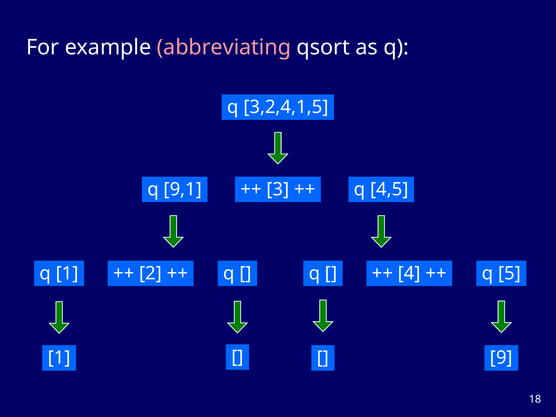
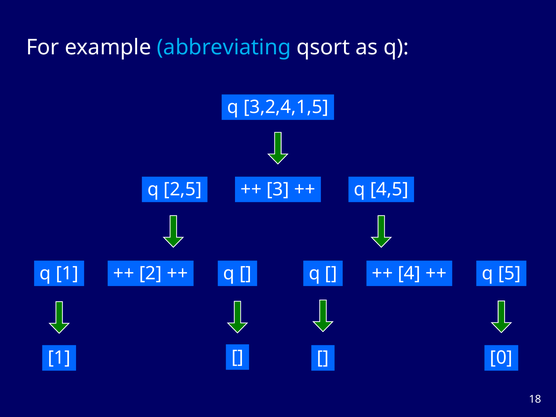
abbreviating colour: pink -> light blue (224, 47)
9,1: 9,1 -> 2,5 (183, 189)
9: 9 -> 0 (501, 358)
